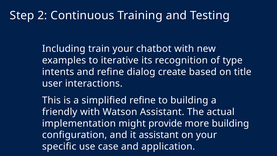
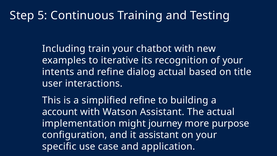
2: 2 -> 5 (42, 15)
of type: type -> your (233, 60)
dialog create: create -> actual (172, 72)
friendly: friendly -> account (60, 112)
provide: provide -> journey (165, 123)
more building: building -> purpose (230, 123)
